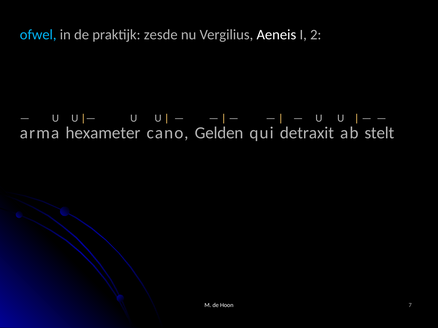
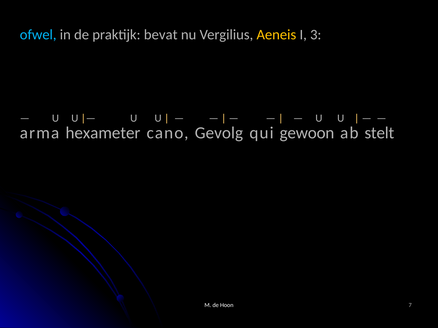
zesde: zesde -> bevat (161, 35)
Aeneis colour: white -> yellow (276, 35)
2: 2 -> 3 (316, 35)
Gelden: Gelden -> Gevolg (219, 133)
detraxit: detraxit -> gewoon (307, 133)
